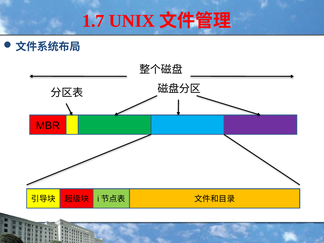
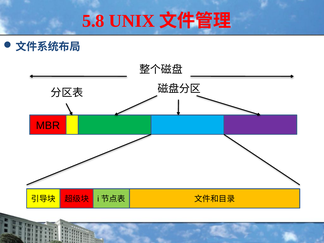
1.7: 1.7 -> 5.8 (93, 21)
